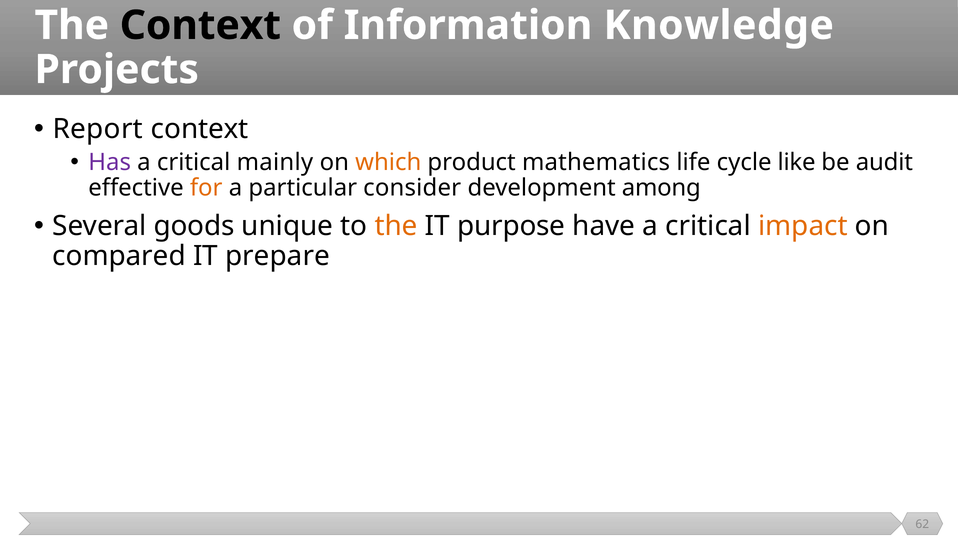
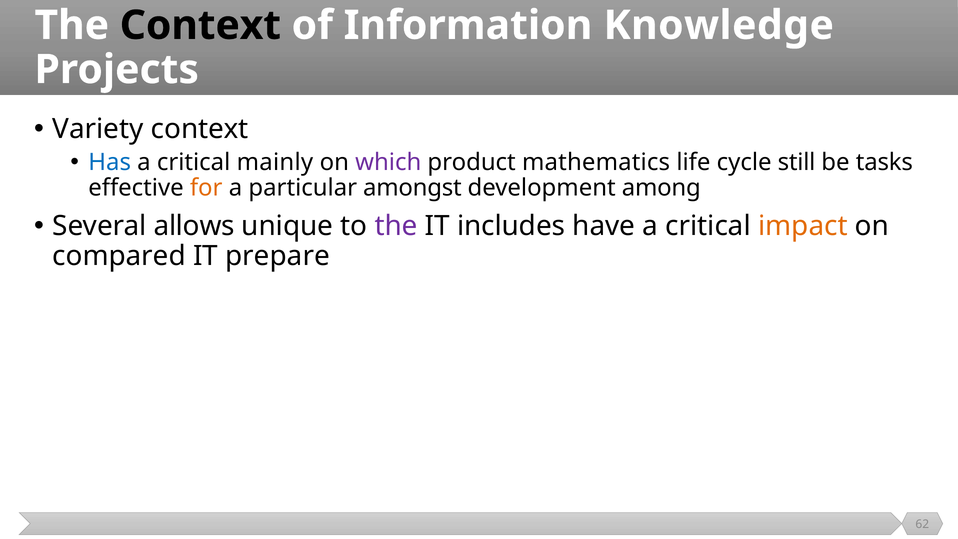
Report: Report -> Variety (98, 129)
Has colour: purple -> blue (110, 162)
which colour: orange -> purple (388, 162)
like: like -> still (797, 162)
audit: audit -> tasks (884, 162)
consider: consider -> amongst (412, 188)
goods: goods -> allows (194, 226)
the colour: orange -> purple (396, 226)
purpose: purpose -> includes (511, 226)
